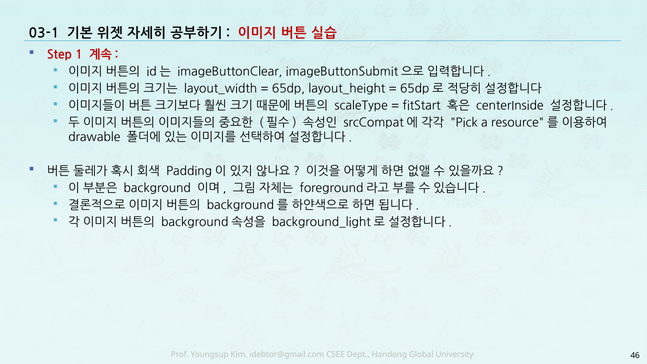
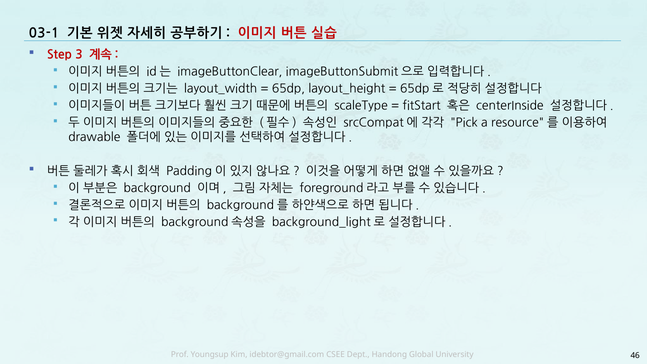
1: 1 -> 3 (79, 55)
